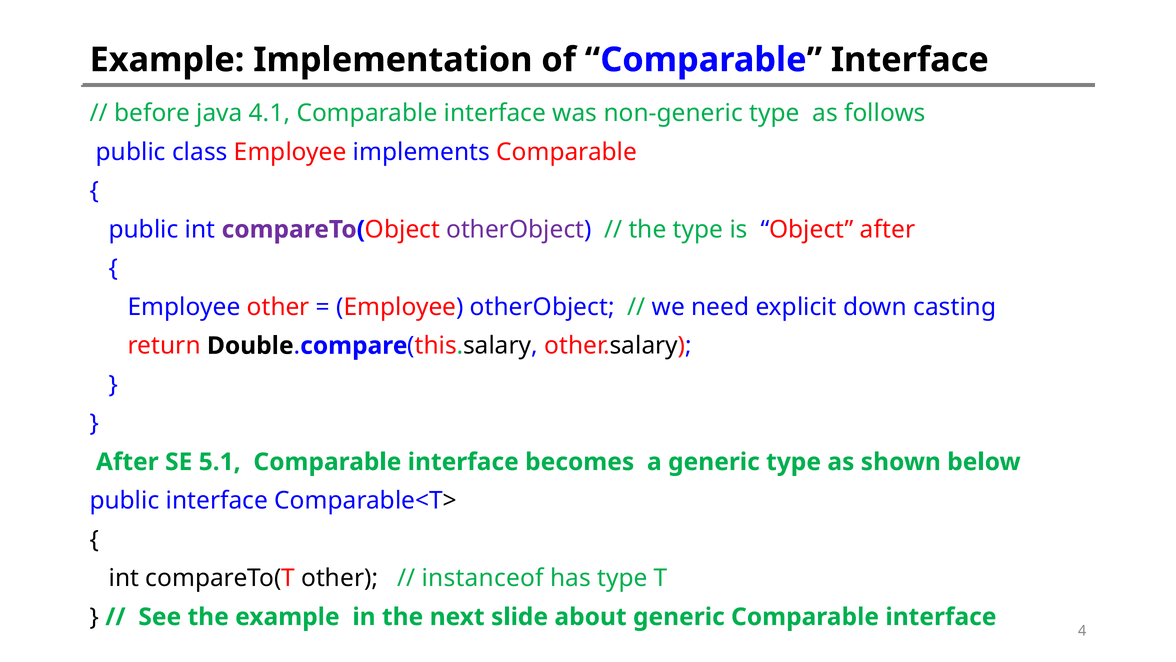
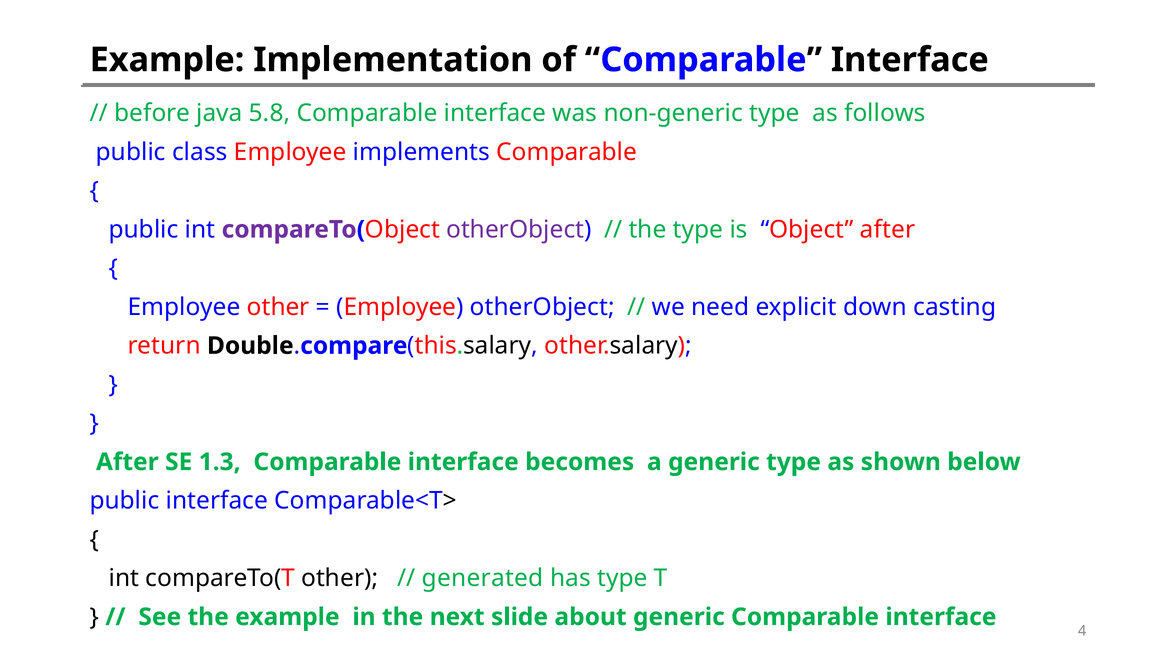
4.1: 4.1 -> 5.8 (270, 113)
5.1: 5.1 -> 1.3 (220, 462)
instanceof: instanceof -> generated (483, 578)
